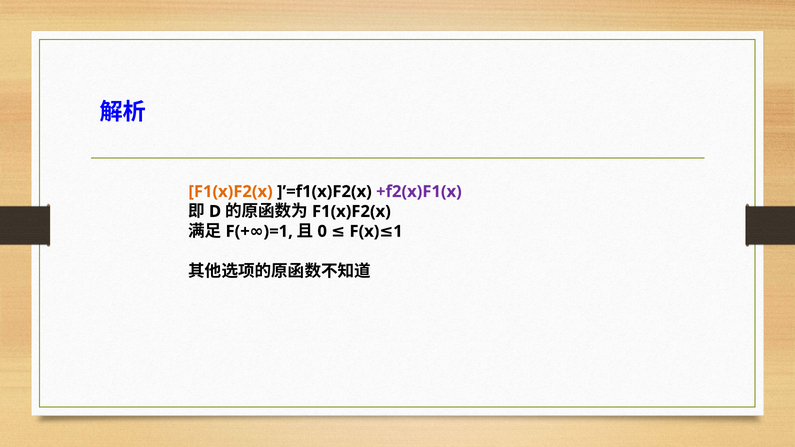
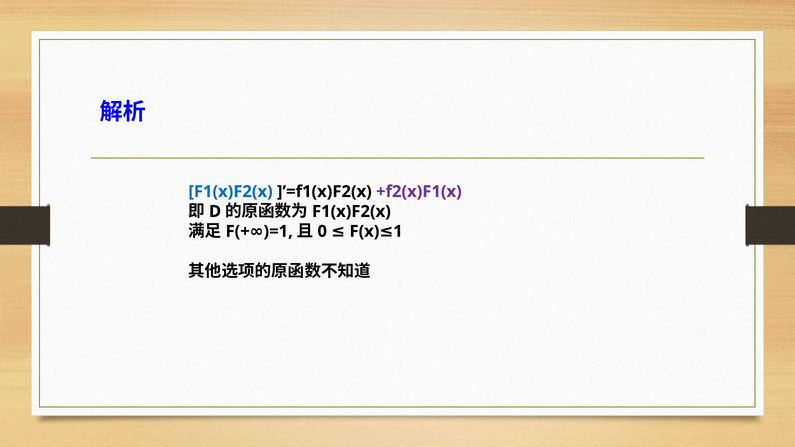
F1(x)F2(x colour: orange -> blue (231, 192)
